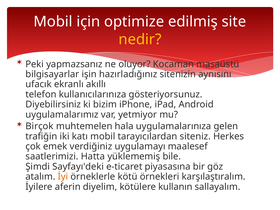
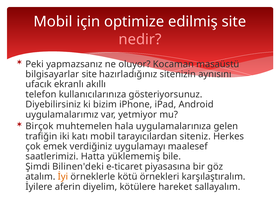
nedir colour: yellow -> pink (140, 39)
bilgisayarlar işin: işin -> site (89, 74)
Sayfayı'deki: Sayfayı'deki -> Bilinen'deki (78, 167)
kullanın: kullanın -> hareket (175, 187)
